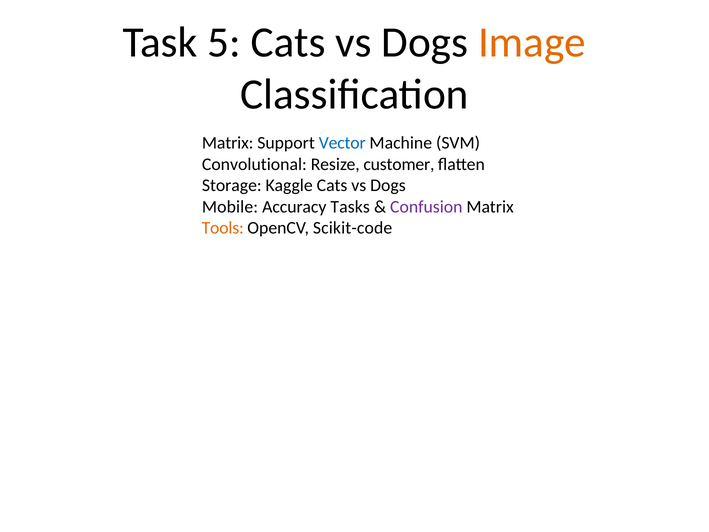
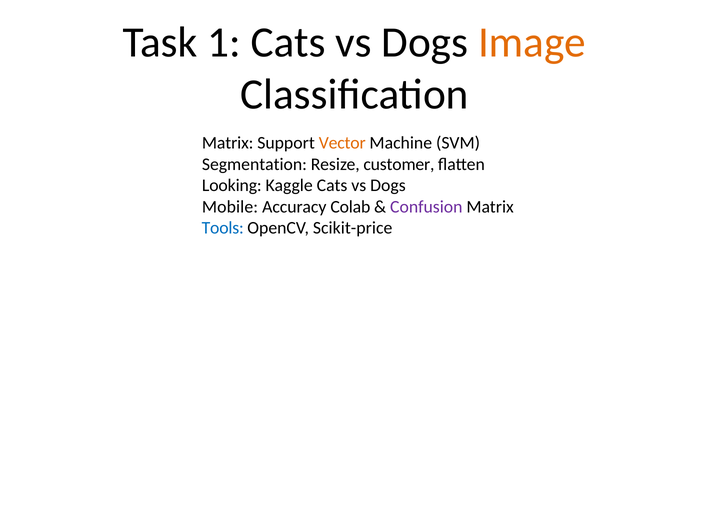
5: 5 -> 1 (224, 43)
Vector colour: blue -> orange (342, 143)
Convolutional: Convolutional -> Segmentation (254, 164)
Storage: Storage -> Looking (232, 185)
Tasks: Tasks -> Colab (350, 207)
Tools colour: orange -> blue (223, 228)
Scikit-code: Scikit-code -> Scikit-price (353, 228)
